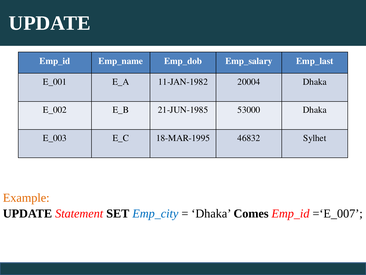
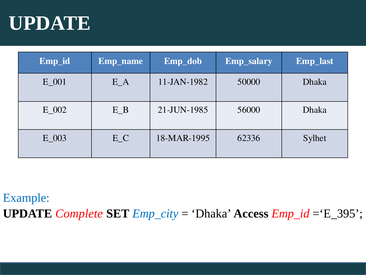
20004: 20004 -> 50000 (249, 82)
53000: 53000 -> 56000 (249, 110)
46832: 46832 -> 62336 (249, 138)
Example colour: orange -> blue (26, 197)
Statement: Statement -> Complete (79, 213)
Comes: Comes -> Access (251, 213)
=‘E_007: =‘E_007 -> =‘E_395 (338, 213)
